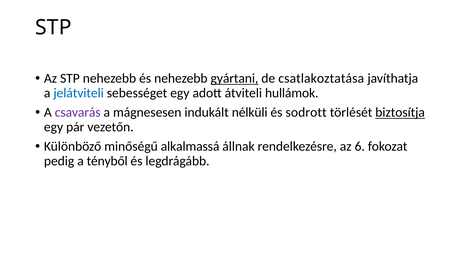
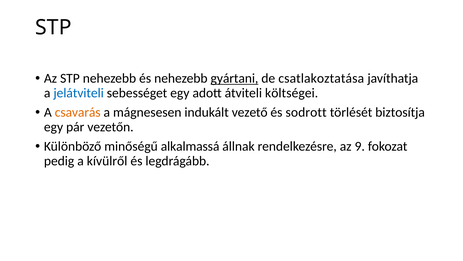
hullámok: hullámok -> költségei (292, 93)
csavarás colour: purple -> orange (78, 112)
nélküli: nélküli -> vezető (250, 112)
biztosítja underline: present -> none (400, 112)
6: 6 -> 9 (360, 146)
tényből: tényből -> kívülről (107, 161)
